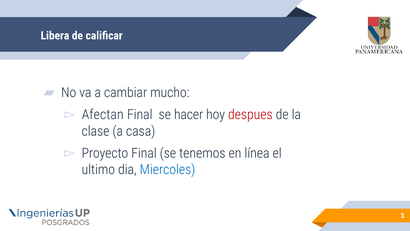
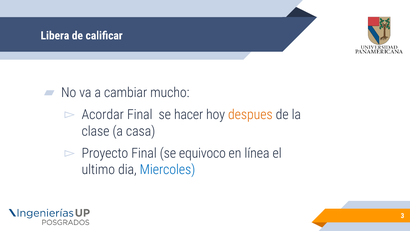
Afectan: Afectan -> Acordar (103, 115)
despues colour: red -> orange (250, 115)
tenemos: tenemos -> equivoco (202, 153)
